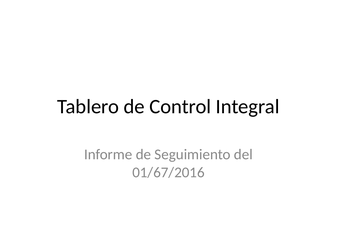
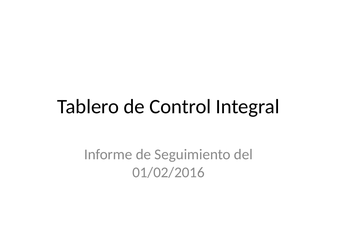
01/67/2016: 01/67/2016 -> 01/02/2016 (168, 173)
